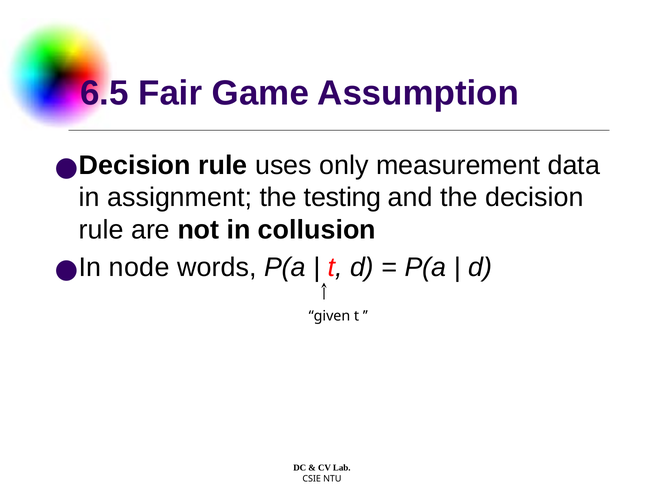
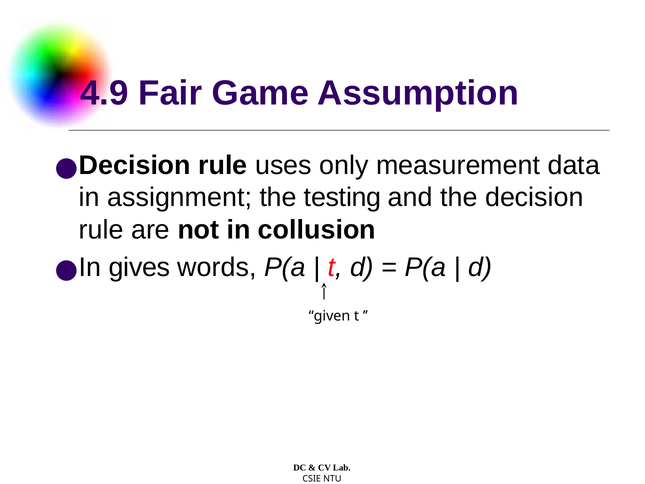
6.5: 6.5 -> 4.9 (104, 93)
node: node -> gives (139, 267)
